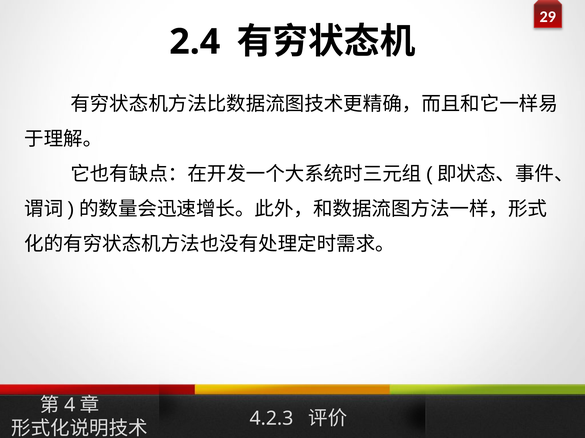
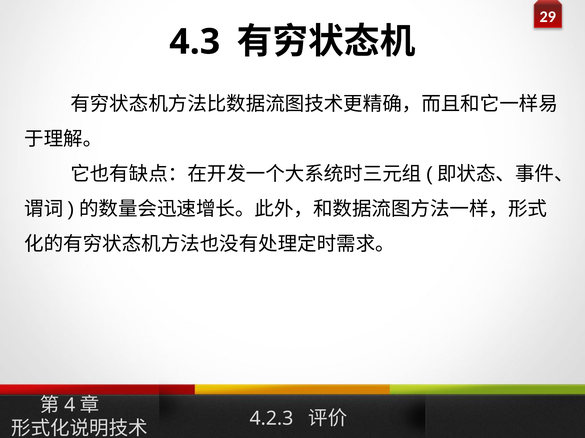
2.4: 2.4 -> 4.3 (195, 42)
